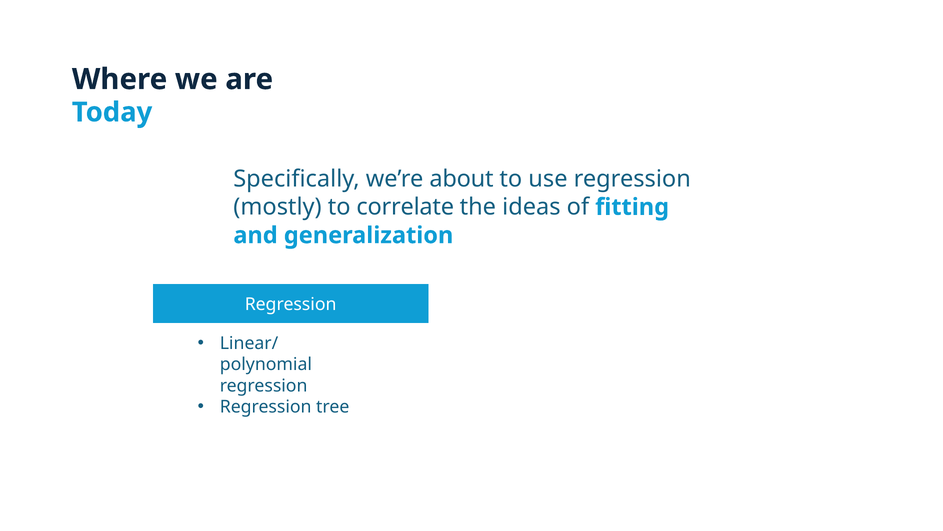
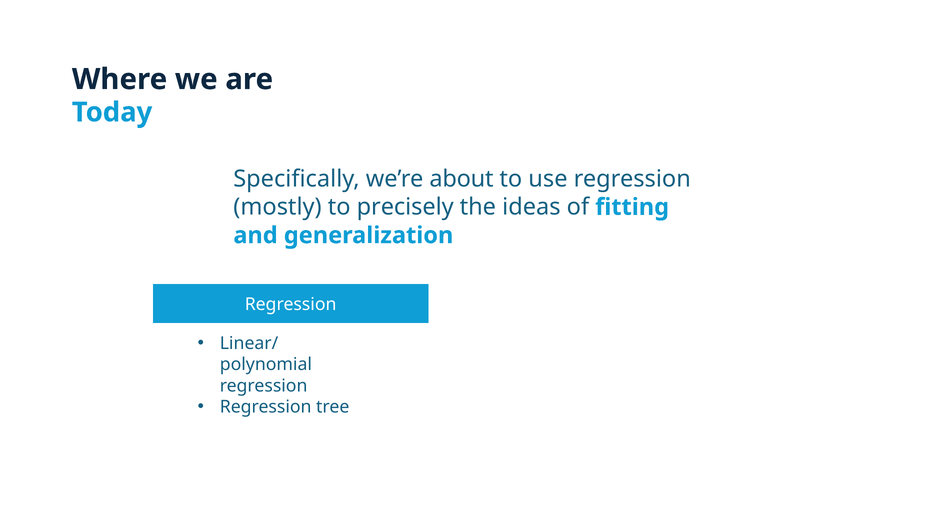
correlate: correlate -> precisely (405, 207)
